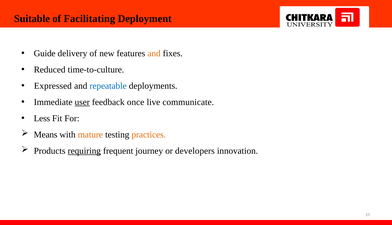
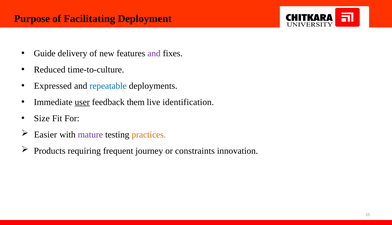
Suitable: Suitable -> Purpose (32, 19)
and colour: orange -> purple (154, 54)
once: once -> them (136, 102)
communicate: communicate -> identification (188, 102)
Less: Less -> Size (42, 118)
Means: Means -> Easier (45, 135)
mature colour: orange -> purple (90, 135)
requiring underline: present -> none (84, 151)
developers: developers -> constraints (195, 151)
